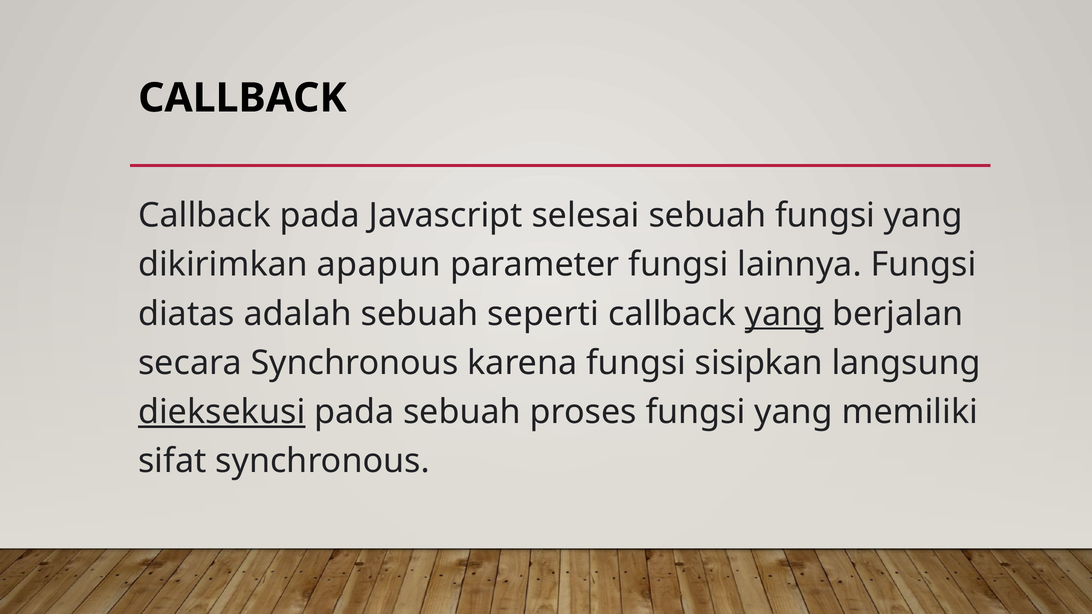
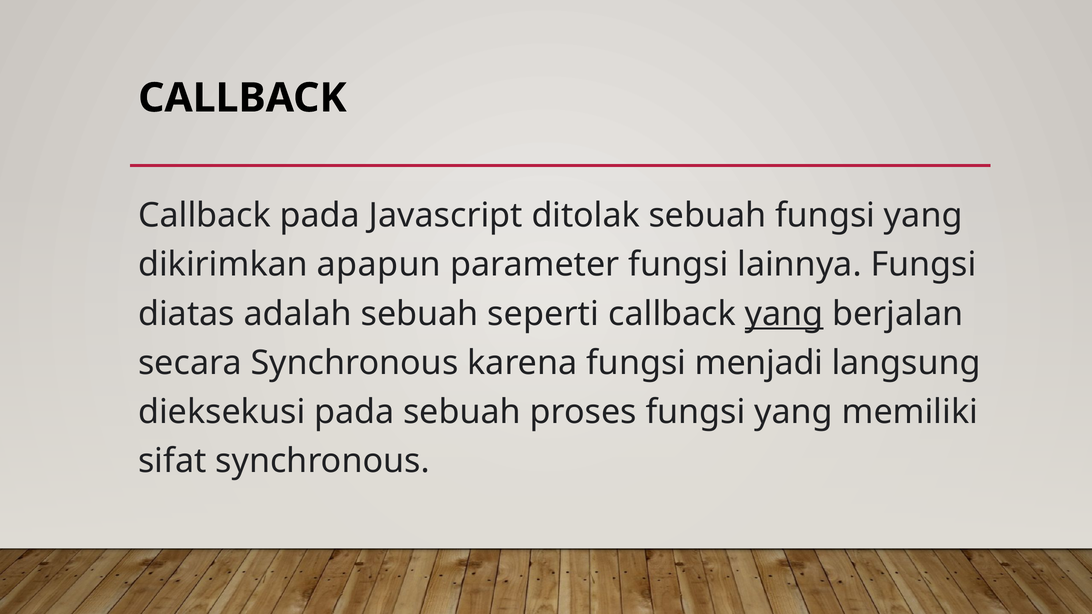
selesai: selesai -> ditolak (586, 216)
sisipkan: sisipkan -> menjadi (759, 363)
dieksekusi underline: present -> none (222, 412)
